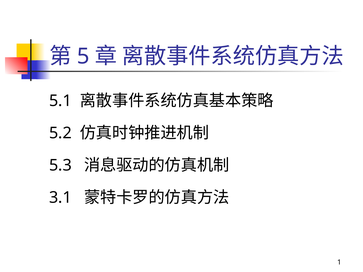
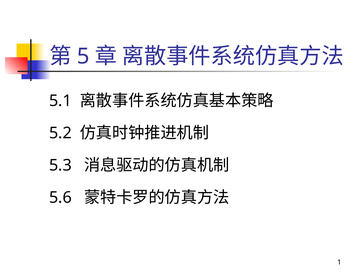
3.1: 3.1 -> 5.6 (60, 198)
